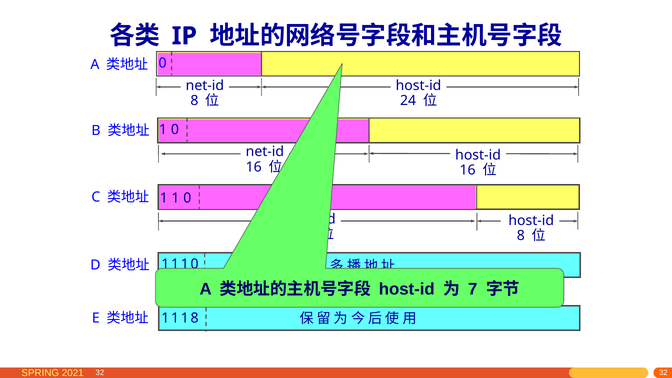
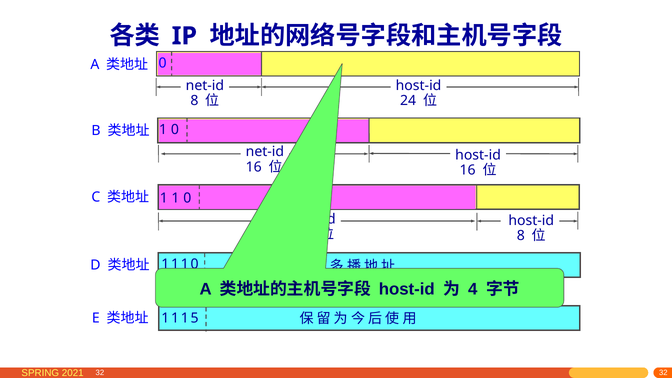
7: 7 -> 4 (473, 289)
1 8: 8 -> 5 (195, 318)
